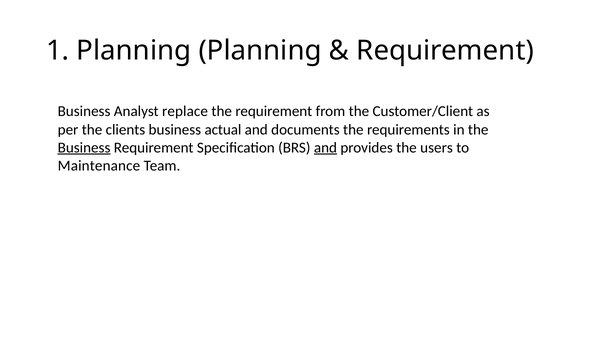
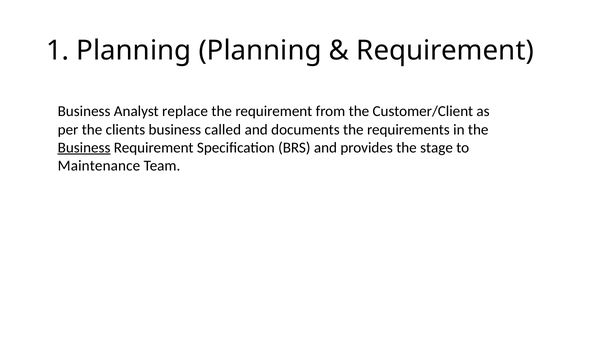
actual: actual -> called (223, 129)
and underline: present -> none (325, 148)
users: users -> stage (437, 148)
